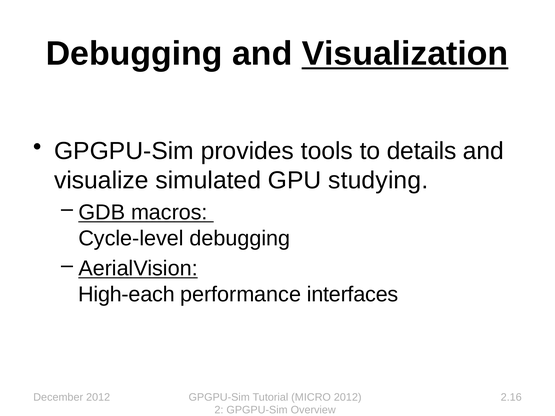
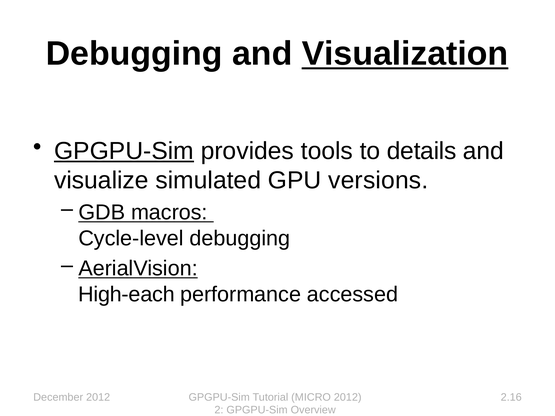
GPGPU-Sim underline: none -> present (124, 151)
studying: studying -> versions (378, 181)
interfaces: interfaces -> accessed (352, 295)
